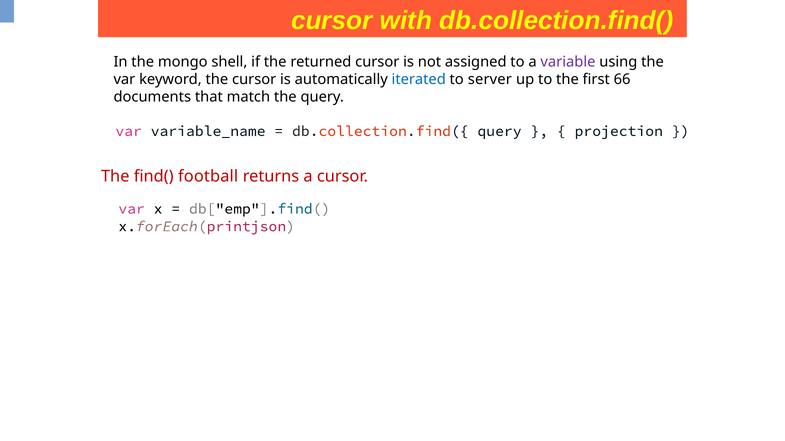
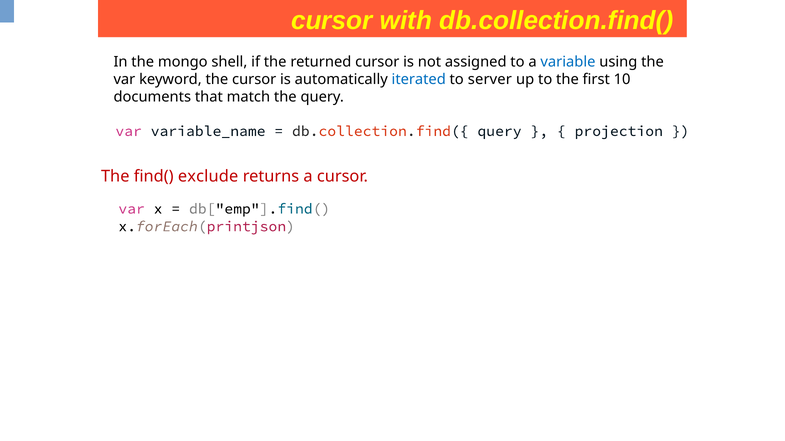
variable colour: purple -> blue (568, 62)
66: 66 -> 10 (622, 79)
football: football -> exclude (208, 177)
